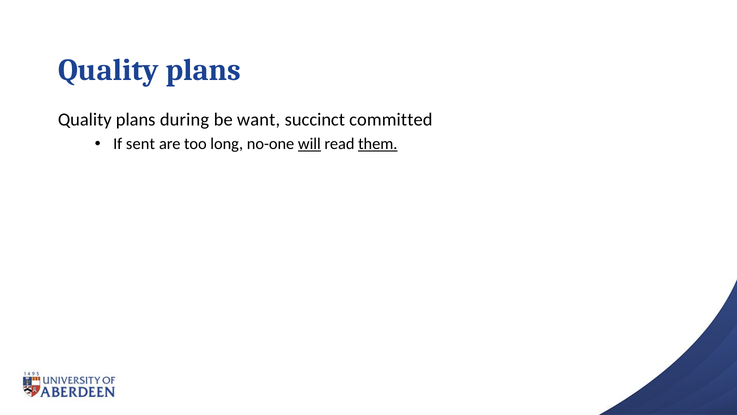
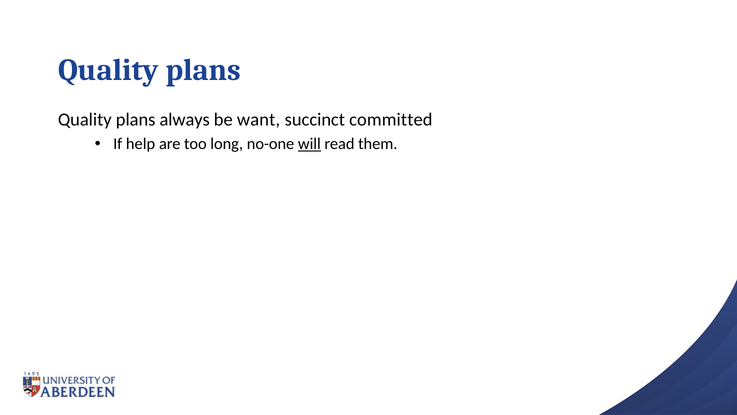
during: during -> always (185, 120)
sent: sent -> help (141, 144)
them underline: present -> none (378, 144)
